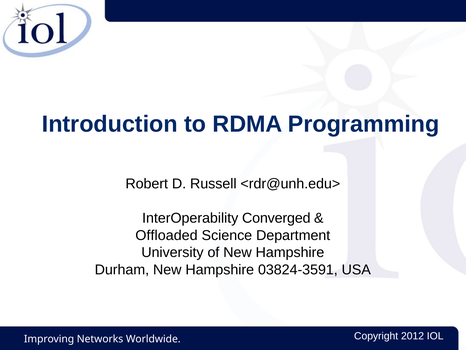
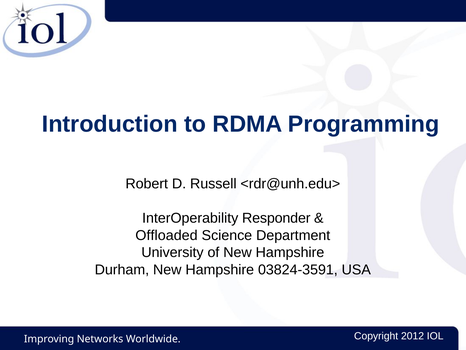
Converged: Converged -> Responder (276, 218)
